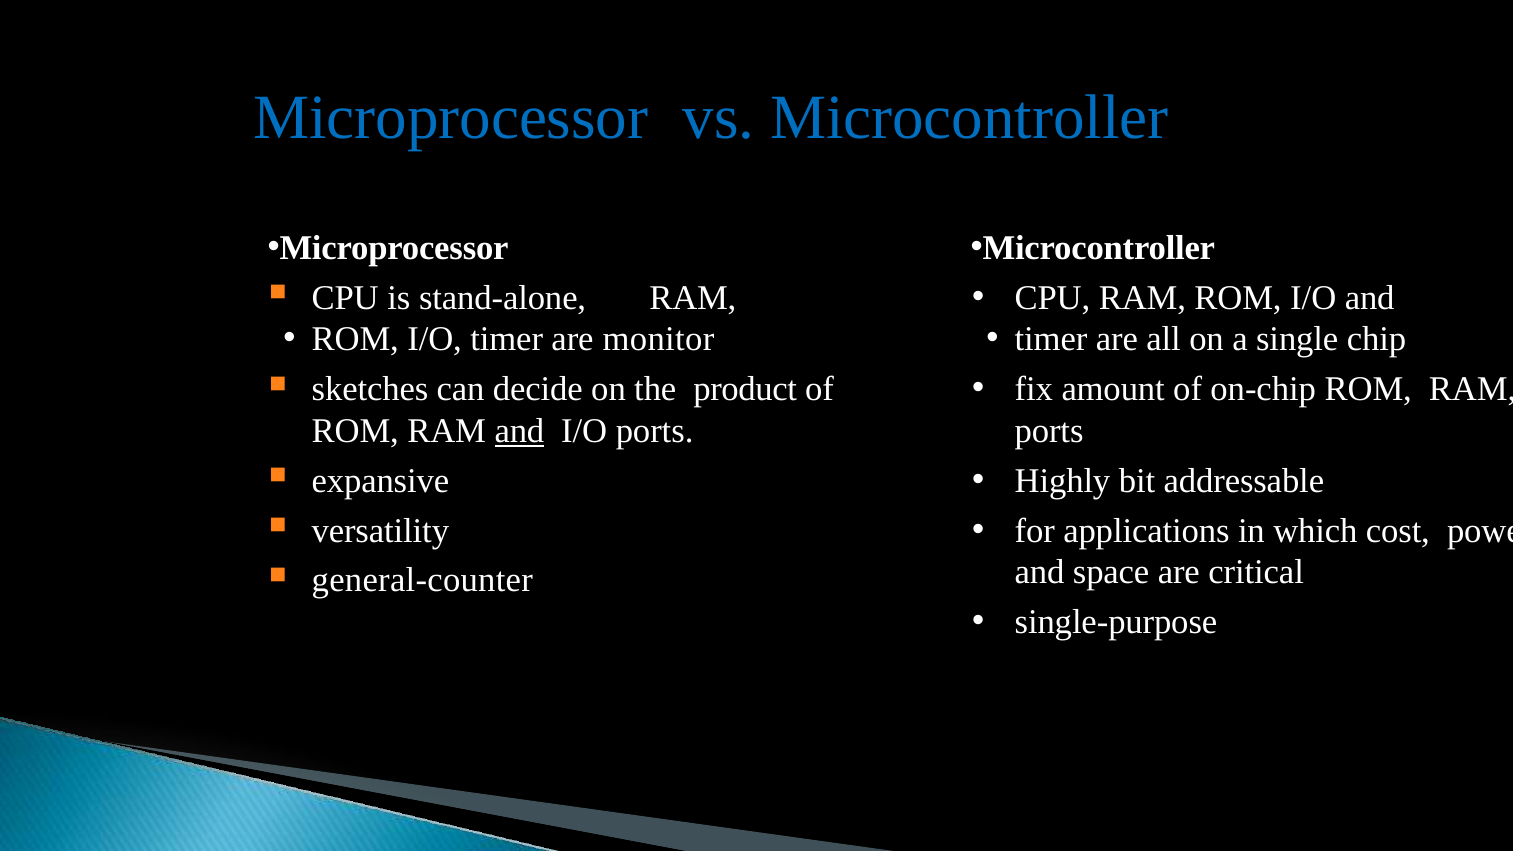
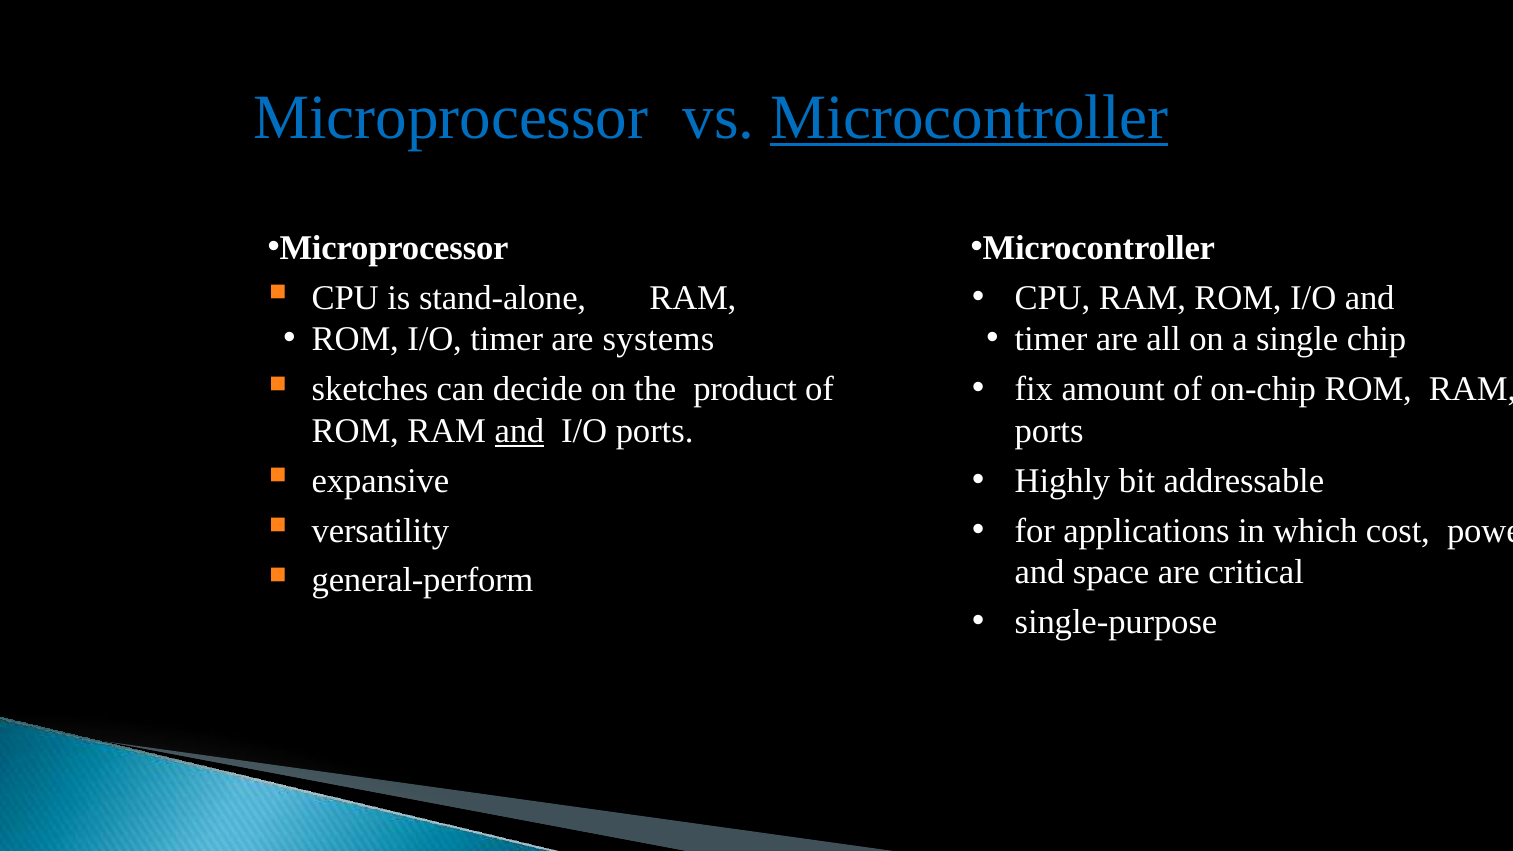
Microcontroller underline: none -> present (969, 118)
monitor: monitor -> systems (658, 339)
general-counter: general-counter -> general-perform (423, 581)
